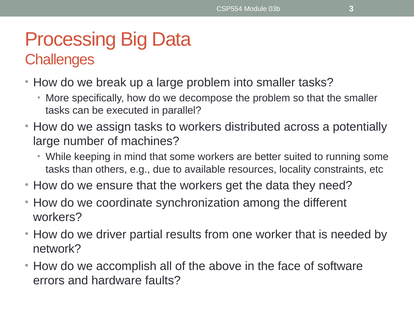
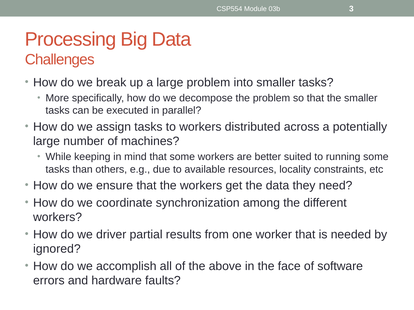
network: network -> ignored (57, 249)
